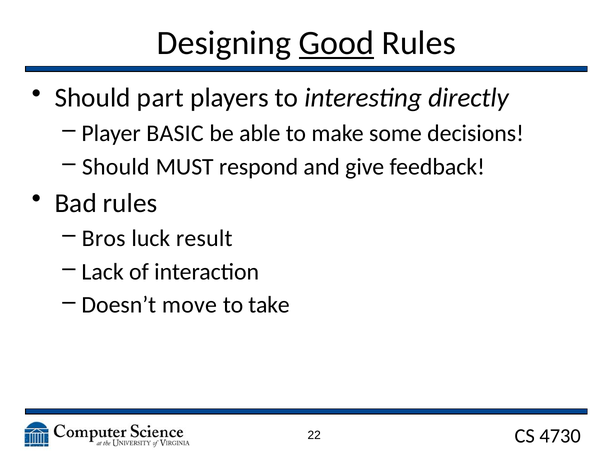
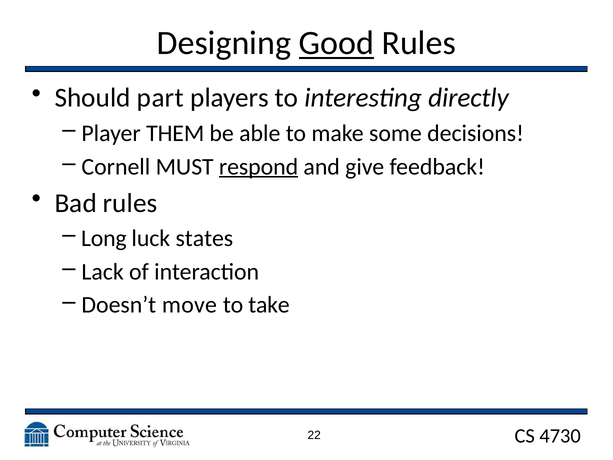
BASIC: BASIC -> THEM (175, 133)
Should: Should -> Cornell (116, 167)
respond underline: none -> present (259, 167)
Bros: Bros -> Long (104, 238)
result: result -> states (204, 238)
